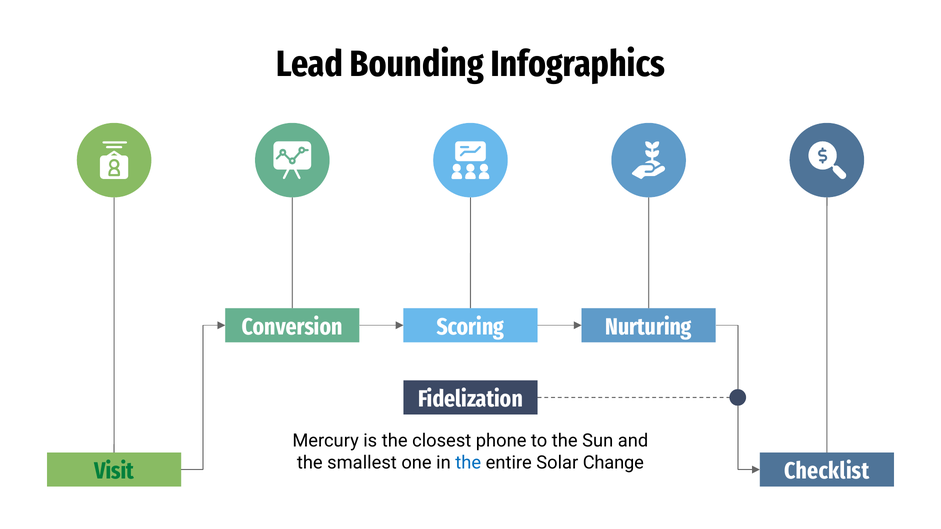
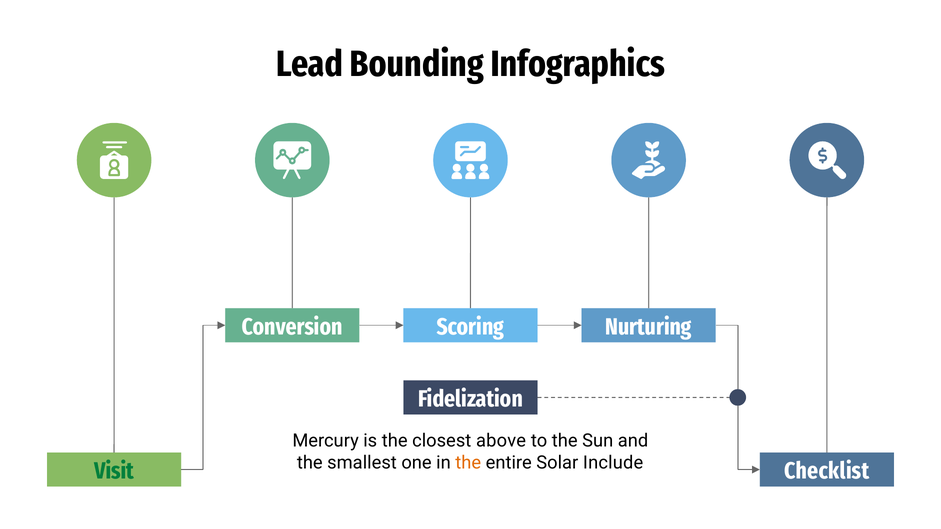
phone: phone -> above (501, 441)
the colour: blue -> orange (468, 463)
Change: Change -> Include (613, 463)
